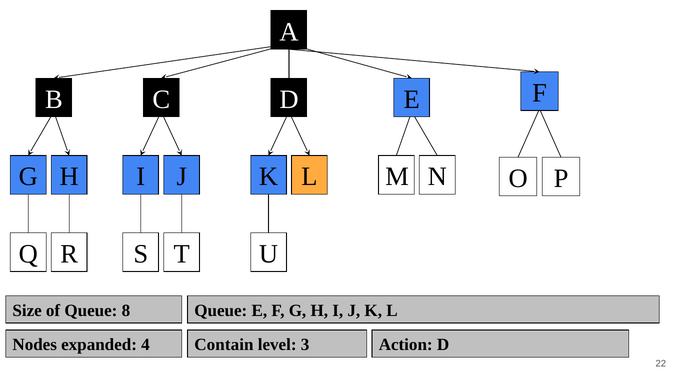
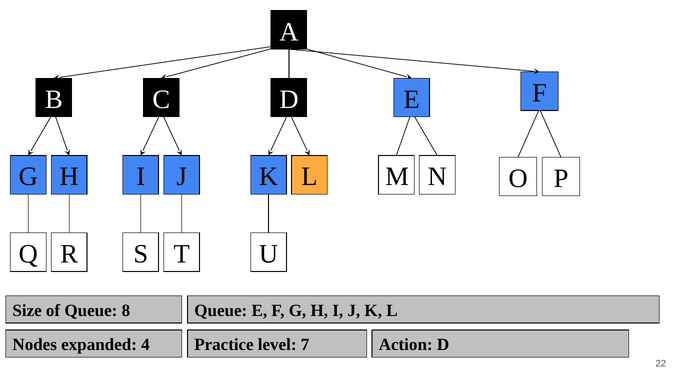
Contain: Contain -> Practice (224, 344)
level 3: 3 -> 7 (305, 344)
